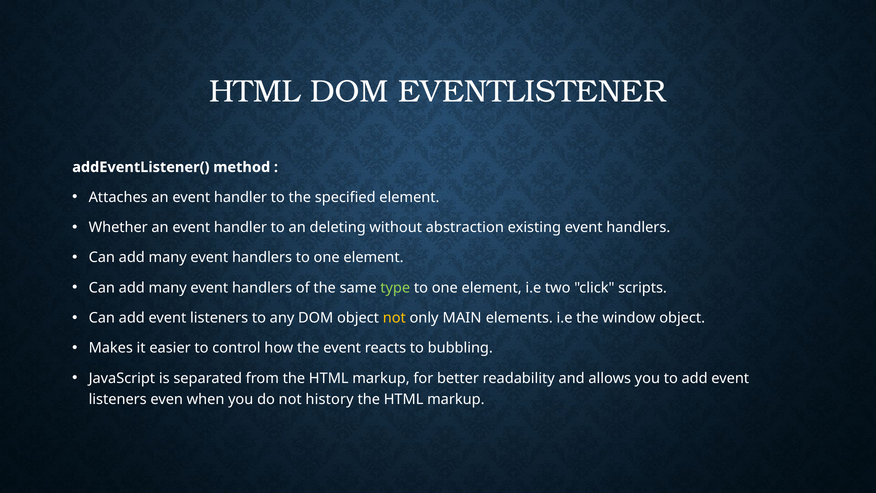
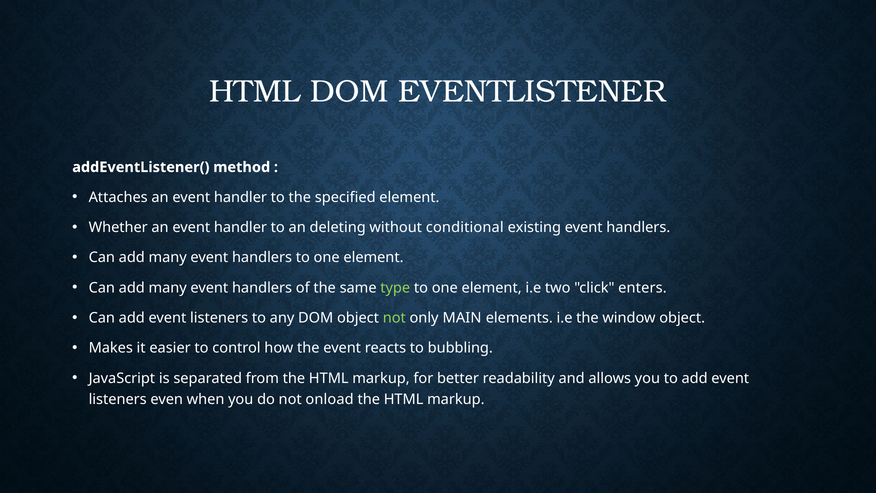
abstraction: abstraction -> conditional (465, 227)
scripts: scripts -> enters (642, 288)
not colour: yellow -> light green (394, 318)
history: history -> onload (330, 399)
